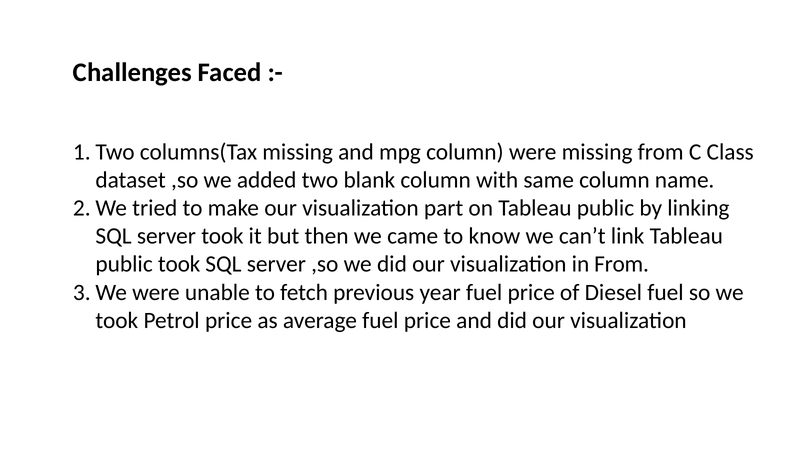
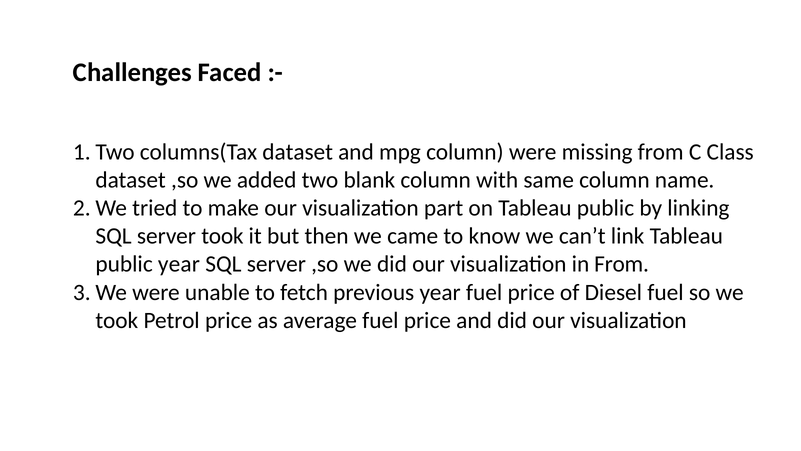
columns(Tax missing: missing -> dataset (298, 152)
public took: took -> year (179, 264)
